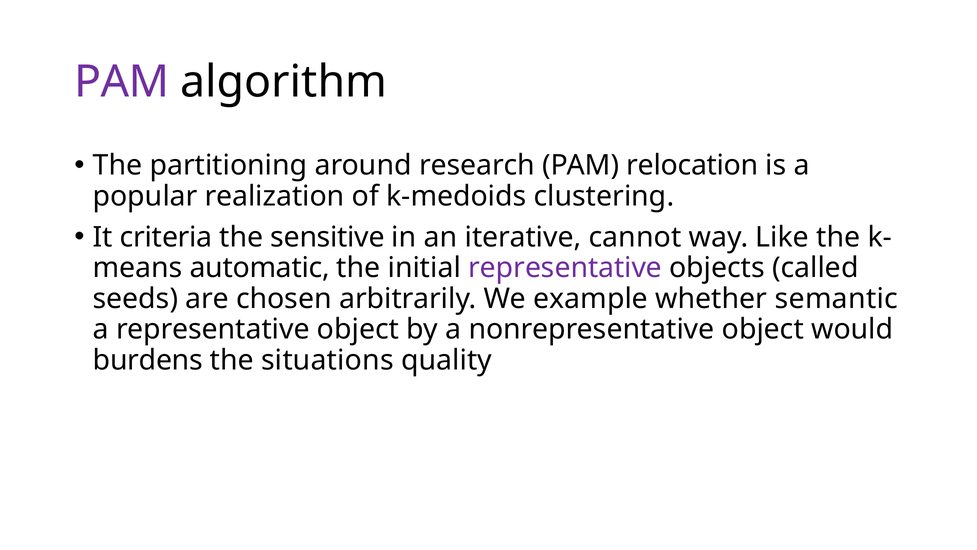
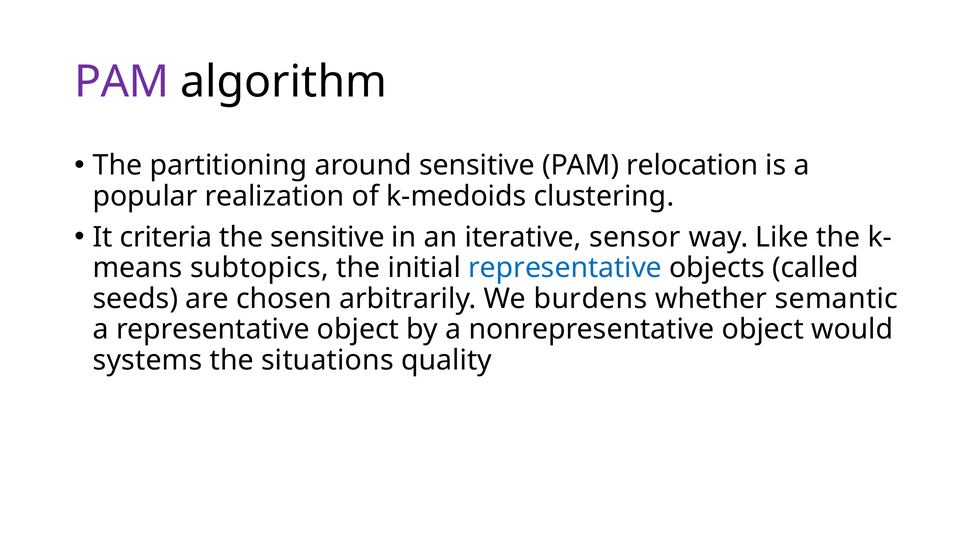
around research: research -> sensitive (477, 165)
cannot: cannot -> sensor (635, 237)
automatic: automatic -> subtopics (259, 268)
representative colour: purple -> blue (565, 268)
example: example -> burdens (591, 298)
burdens: burdens -> systems (148, 360)
